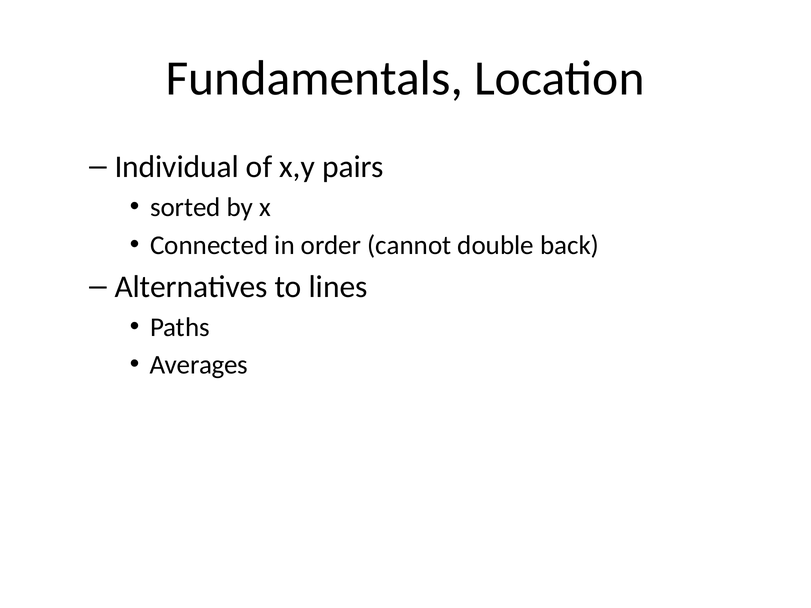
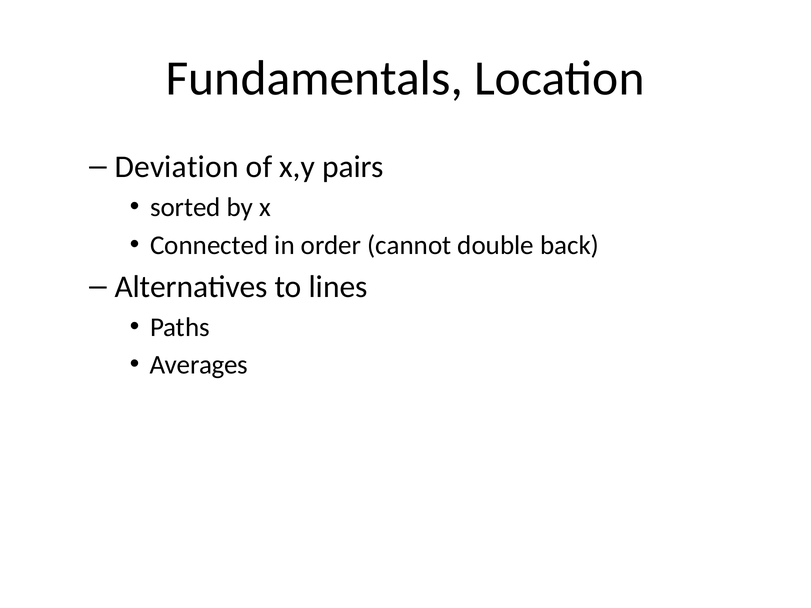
Individual: Individual -> Deviation (177, 167)
